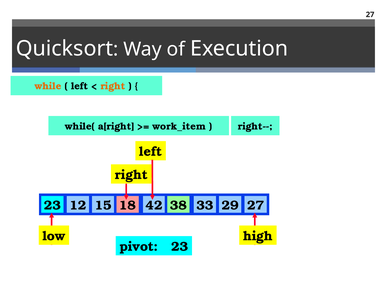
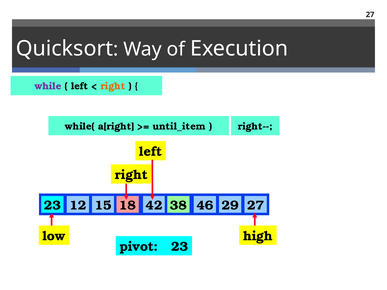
while colour: orange -> purple (48, 86)
work_item: work_item -> until_item (179, 126)
33: 33 -> 46 (205, 206)
